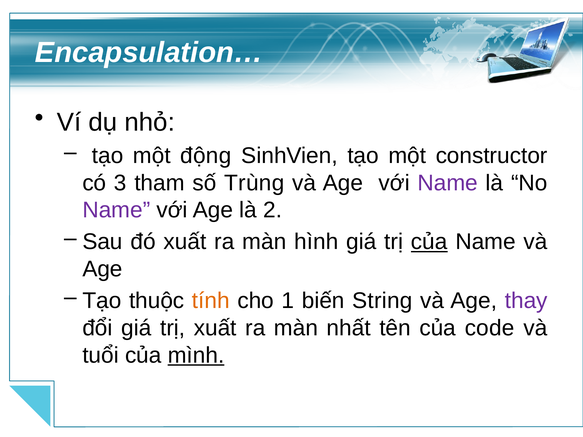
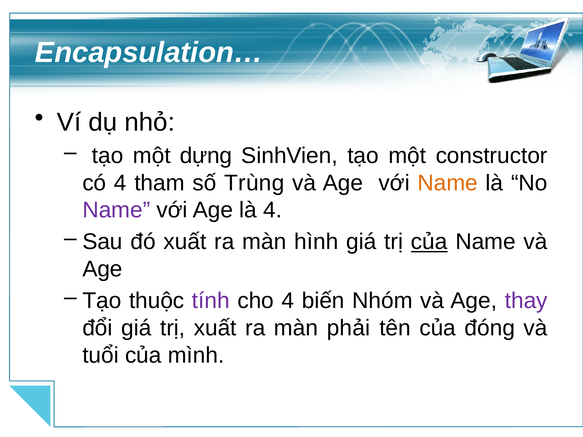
động: động -> dựng (206, 156)
có 3: 3 -> 4 (120, 183)
Name colour: purple -> orange (448, 183)
là 2: 2 -> 4 (273, 210)
tính colour: orange -> purple (211, 301)
cho 1: 1 -> 4 (288, 301)
String: String -> Nhóm (382, 301)
nhất: nhất -> phải (349, 328)
code: code -> đóng (490, 328)
mình underline: present -> none (196, 355)
